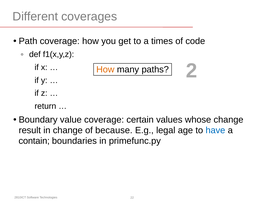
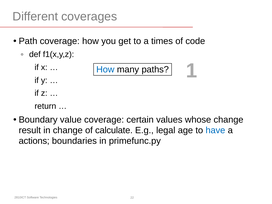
How colour: orange -> blue (105, 70)
2: 2 -> 1 (192, 71)
because: because -> calculate (114, 130)
contain: contain -> actions (34, 141)
